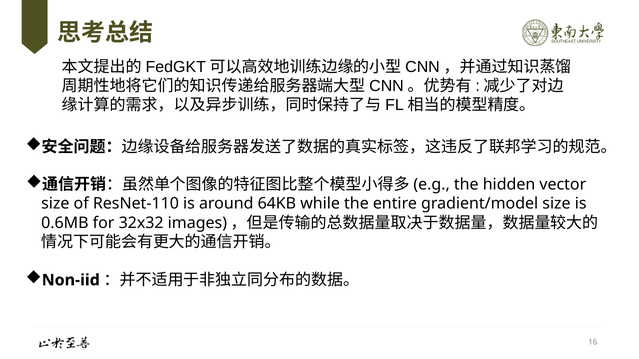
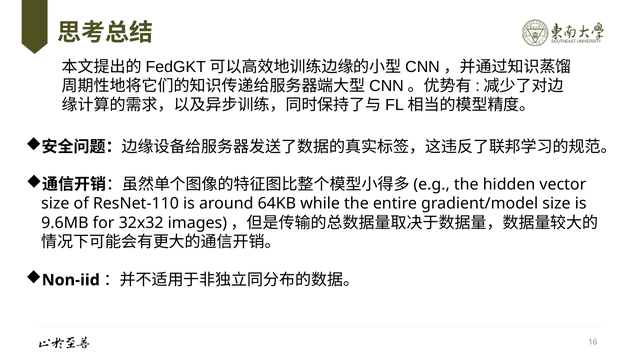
0.6MB: 0.6MB -> 9.6MB (65, 223)
